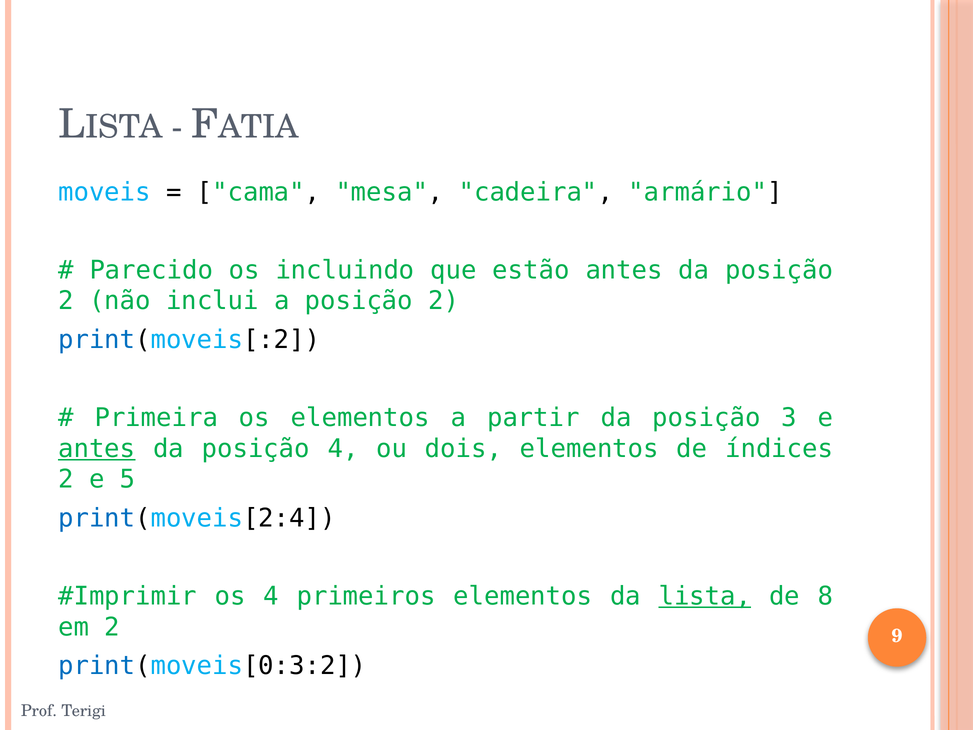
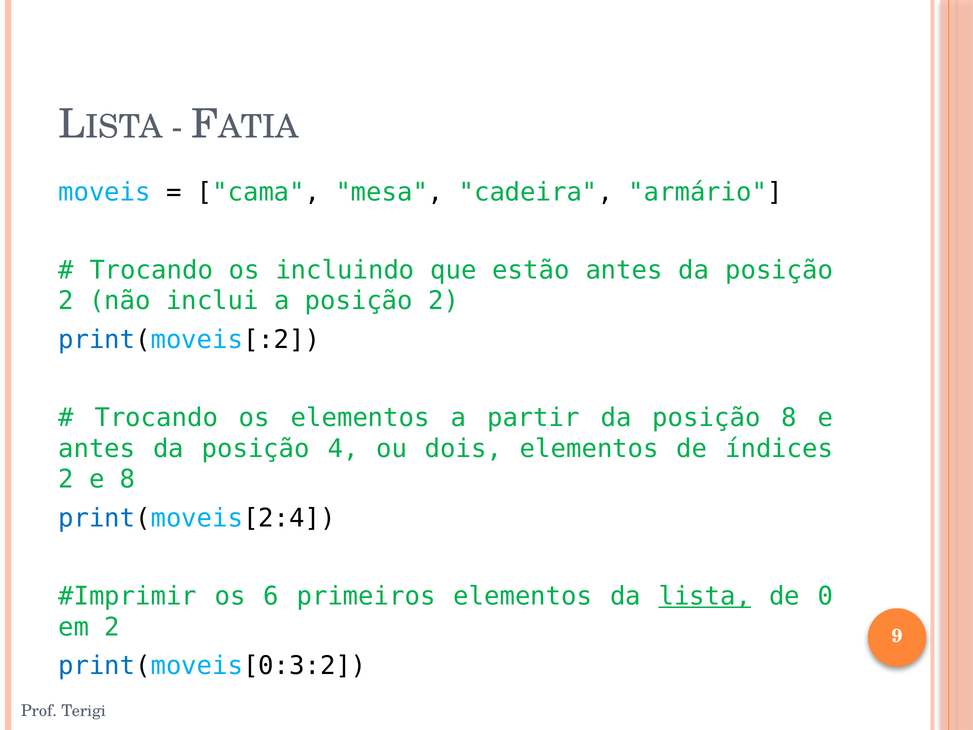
Parecido: Parecido -> Trocando (151, 270)
Primeira: Primeira -> Trocando (156, 418)
posição 3: 3 -> 8 (789, 418)
antes underline: present -> none (97, 448)
e 5: 5 -> 8 (128, 479)
os 4: 4 -> 6 (271, 596)
8: 8 -> 0 (825, 596)
